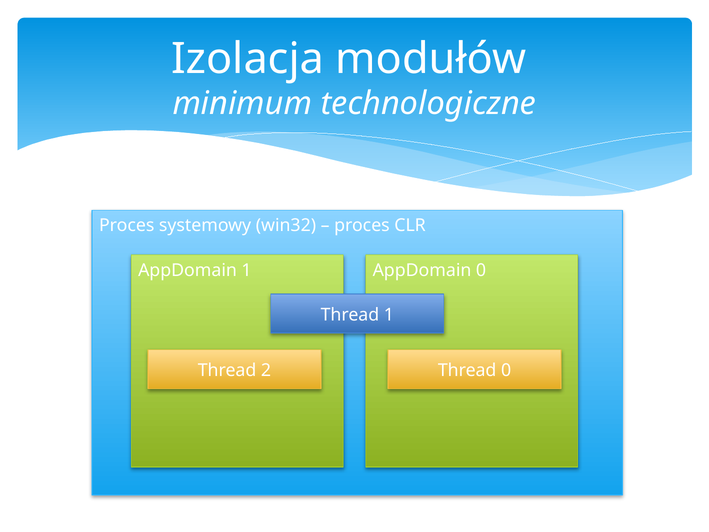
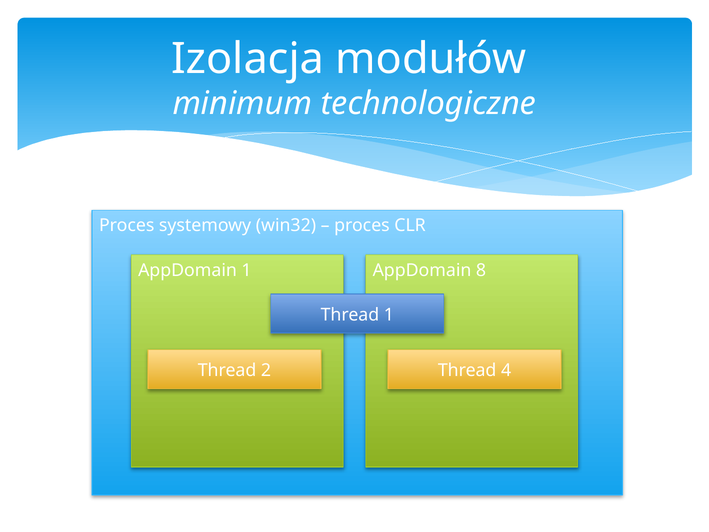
AppDomain 0: 0 -> 8 (481, 270)
Thread 0: 0 -> 4 (506, 370)
